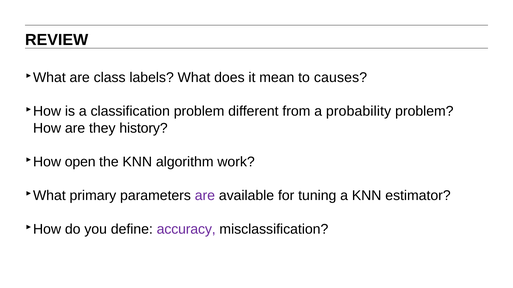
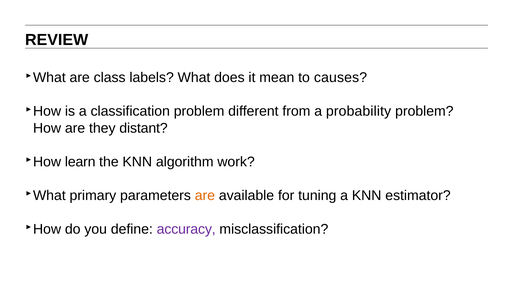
history: history -> distant (144, 128)
open: open -> learn (80, 162)
are colour: purple -> orange (205, 195)
